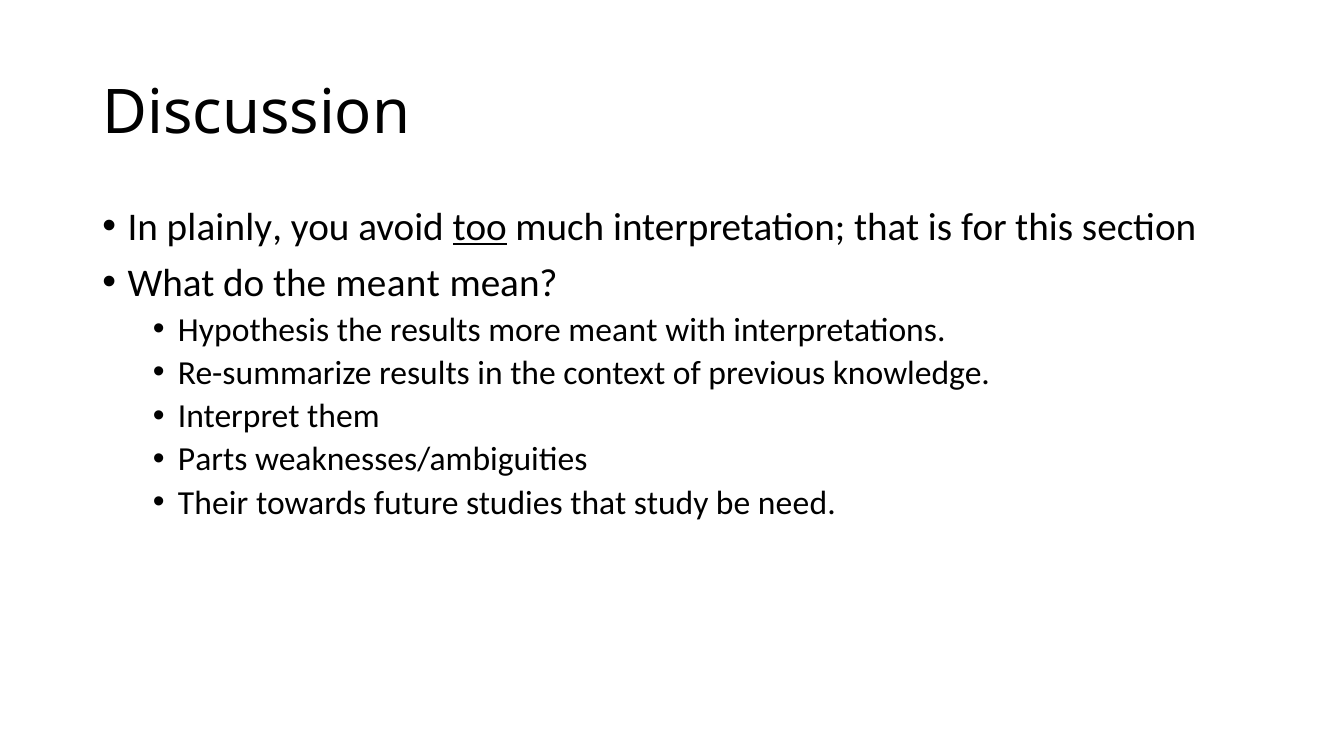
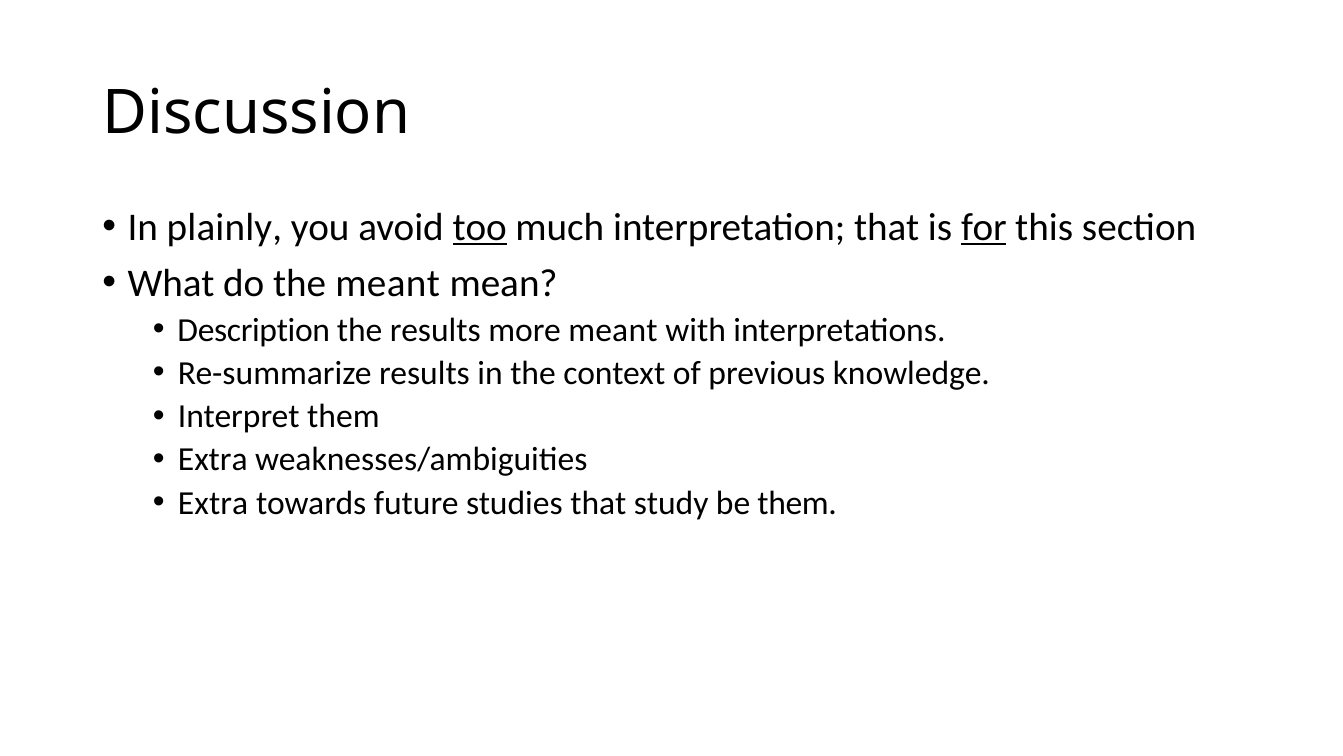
for underline: none -> present (984, 227)
Hypothesis: Hypothesis -> Description (254, 330)
Parts: Parts -> Extra (213, 459)
Their: Their -> Extra (213, 503)
be need: need -> them (797, 503)
